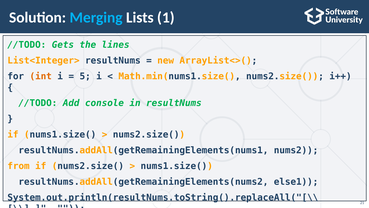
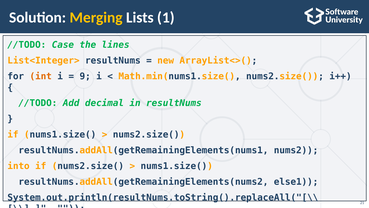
Merging colour: light blue -> yellow (96, 17)
Gets: Gets -> Case (63, 45)
5: 5 -> 9 (85, 76)
console: console -> decimal (104, 103)
from: from -> into (19, 166)
